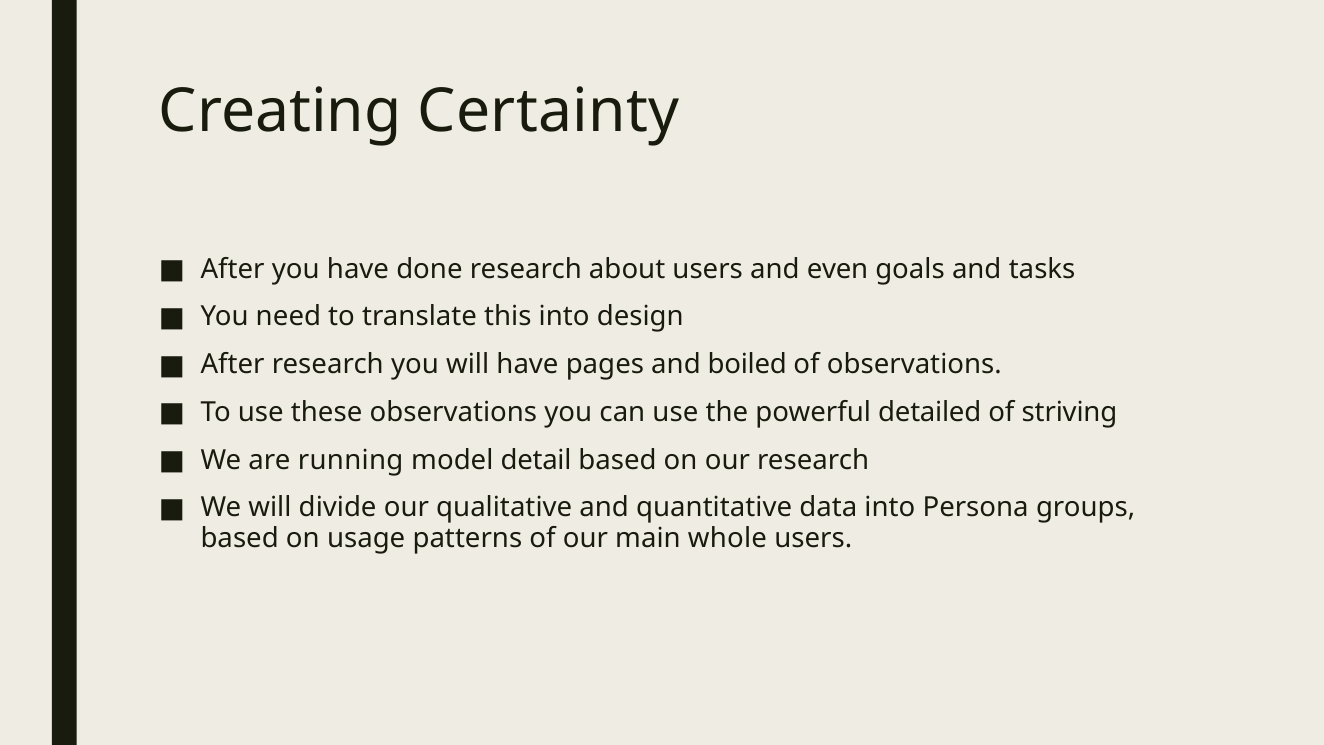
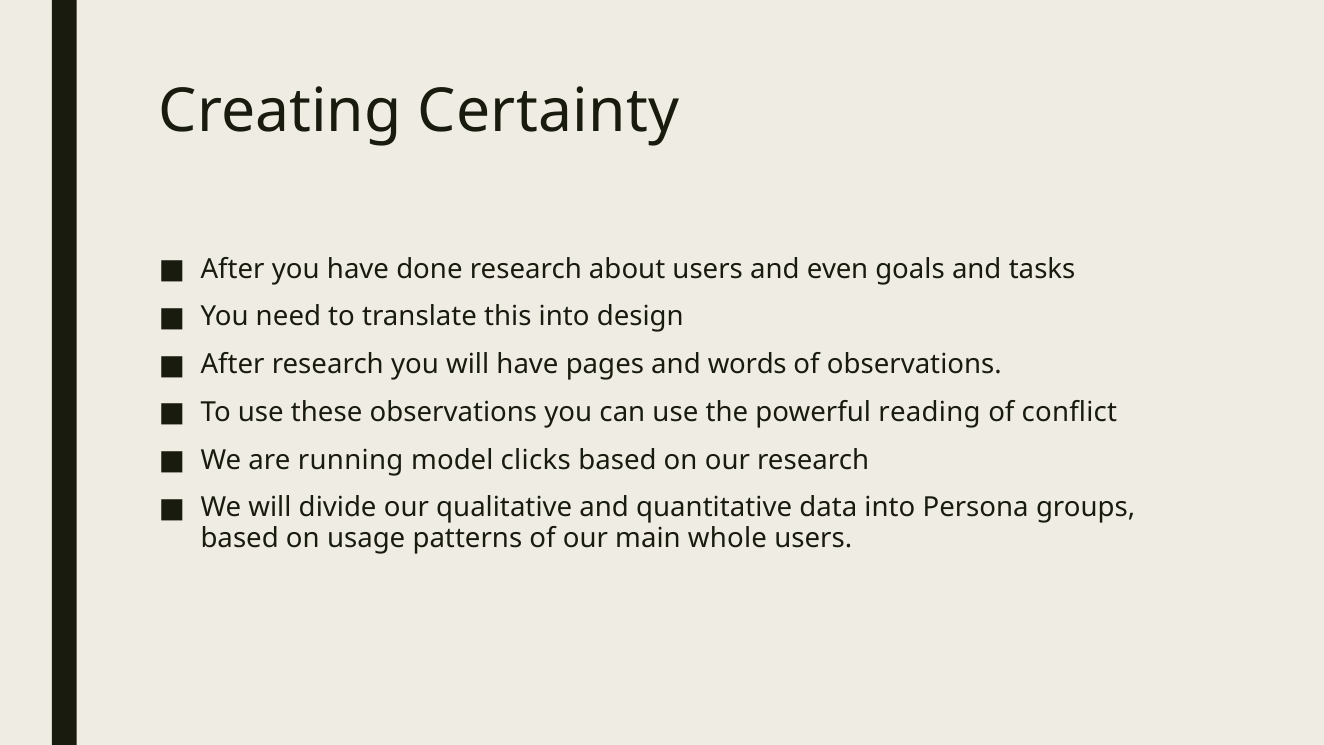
boiled: boiled -> words (747, 364)
detailed: detailed -> reading (929, 412)
striving: striving -> conflict (1069, 412)
detail: detail -> clicks (536, 460)
